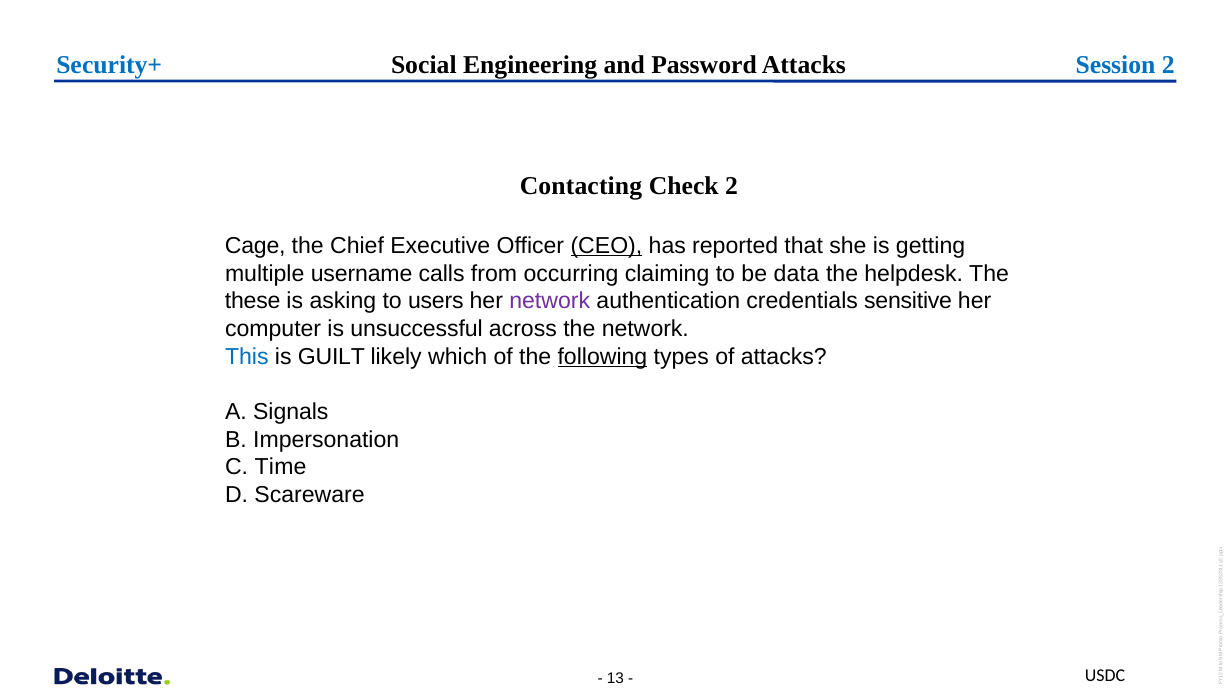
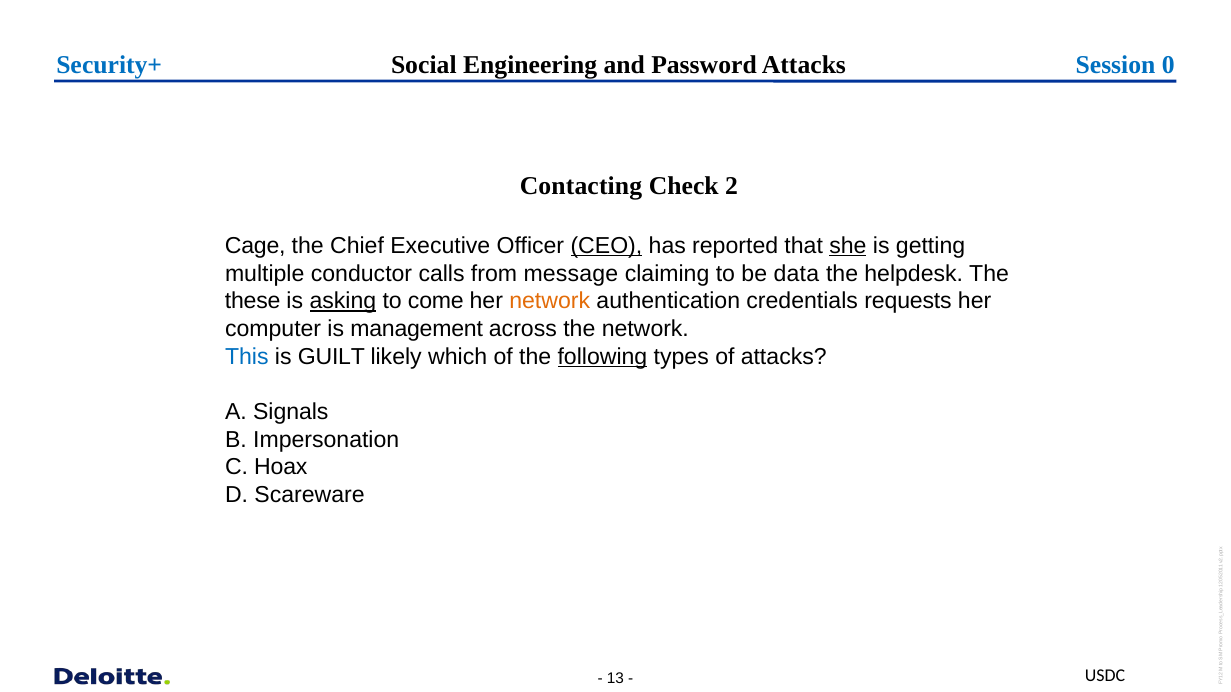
Session 2: 2 -> 0 (1168, 65)
she underline: none -> present (848, 246)
username: username -> conductor (361, 274)
occurring: occurring -> message (571, 274)
asking underline: none -> present (343, 301)
users: users -> come (436, 301)
network colour: purple -> orange (550, 301)
sensitive: sensitive -> requests (908, 301)
unsuccessful: unsuccessful -> management (417, 329)
Time: Time -> Hoax (281, 468)
